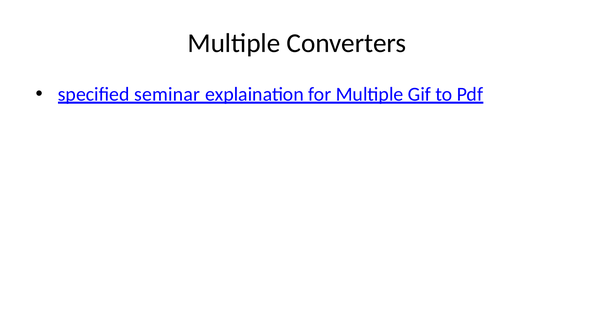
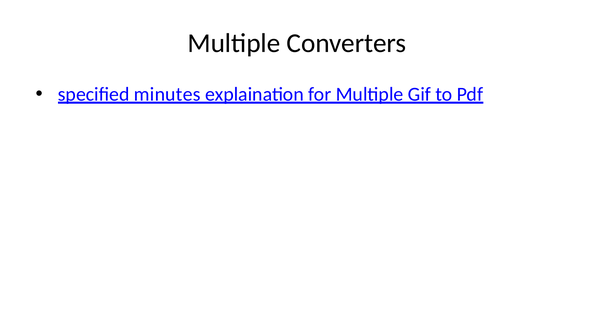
seminar: seminar -> minutes (167, 94)
